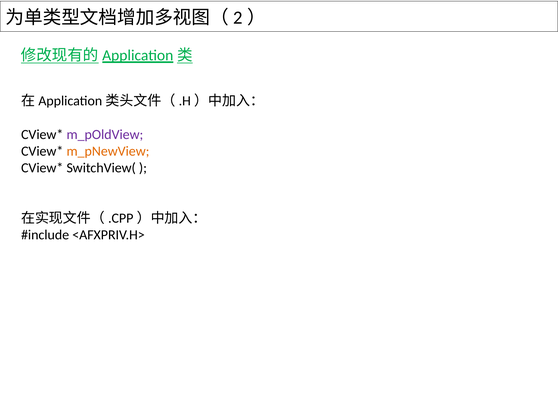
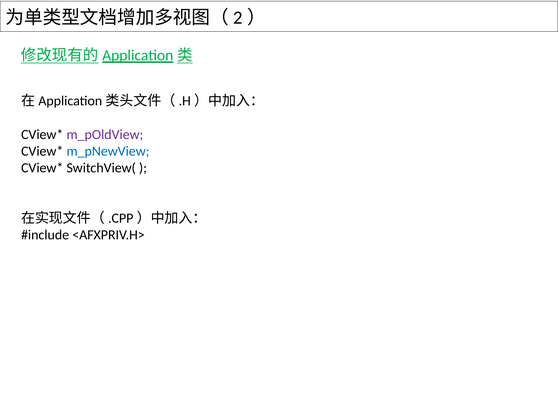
m_pNewView colour: orange -> blue (108, 151)
